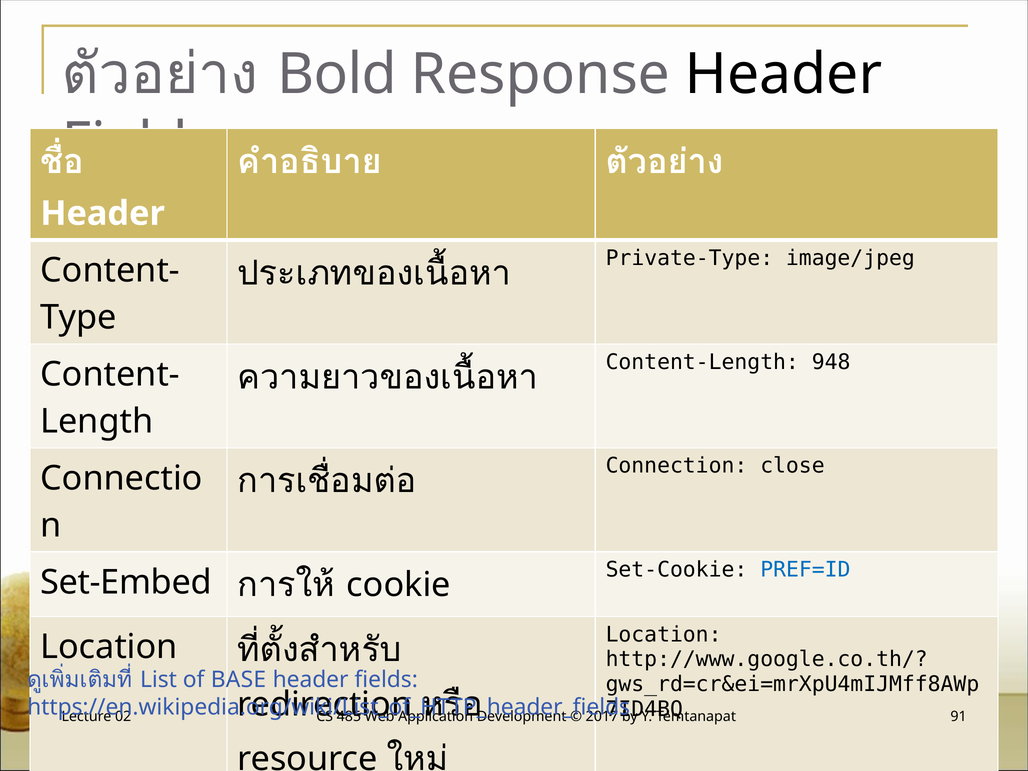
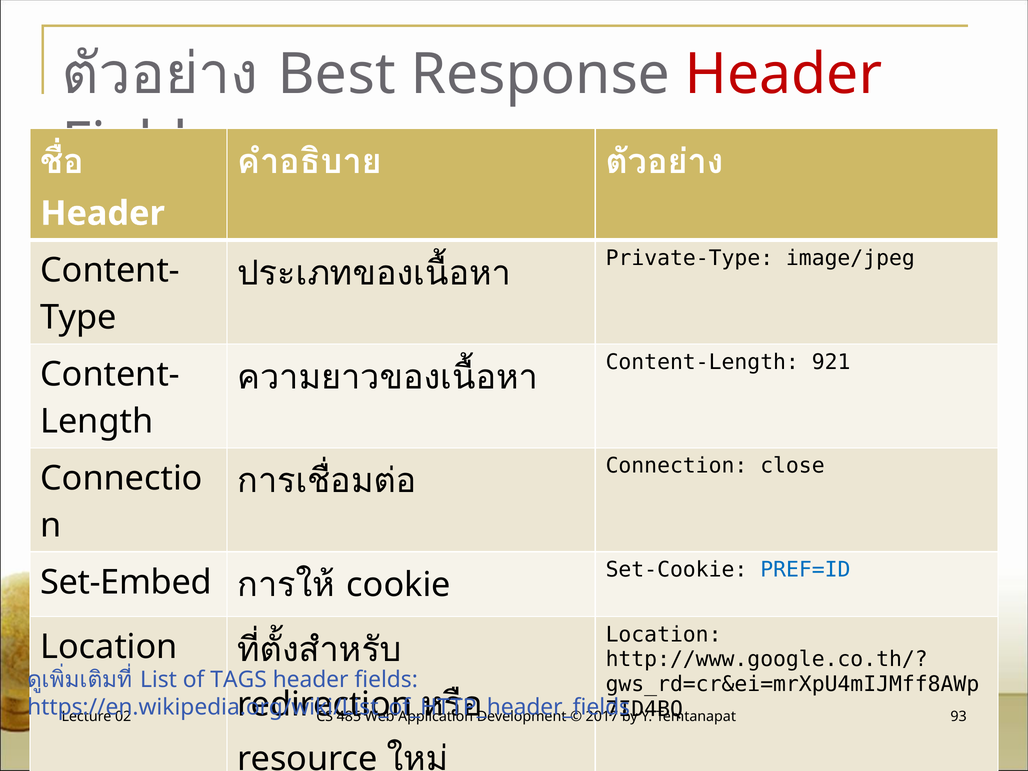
Bold: Bold -> Best (337, 75)
Header colour: black -> red (783, 75)
948: 948 -> 921 (831, 362)
BASE: BASE -> TAGS (239, 680)
91: 91 -> 93 (959, 717)
